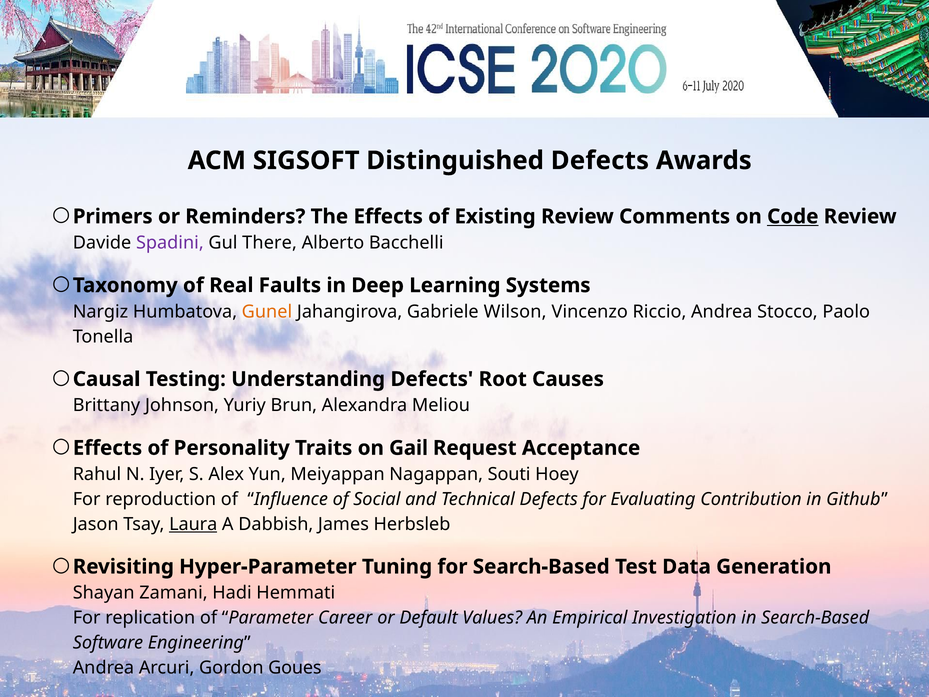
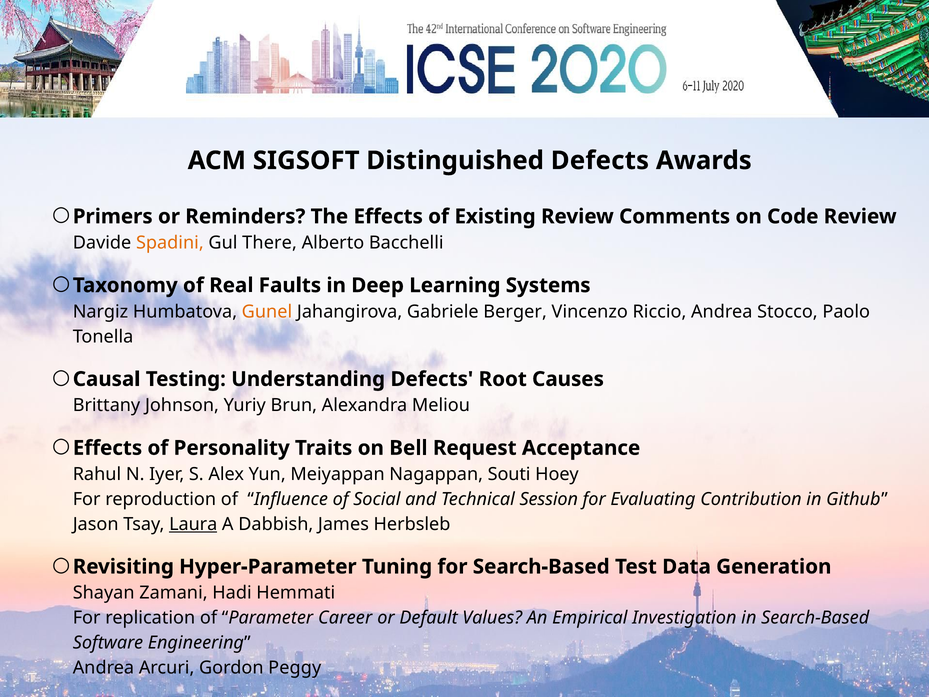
Code underline: present -> none (793, 216)
Spadini colour: purple -> orange (170, 243)
Wilson: Wilson -> Berger (515, 312)
Gail: Gail -> Bell (408, 448)
Technical Defects: Defects -> Session (549, 499)
Goues: Goues -> Peggy (295, 667)
